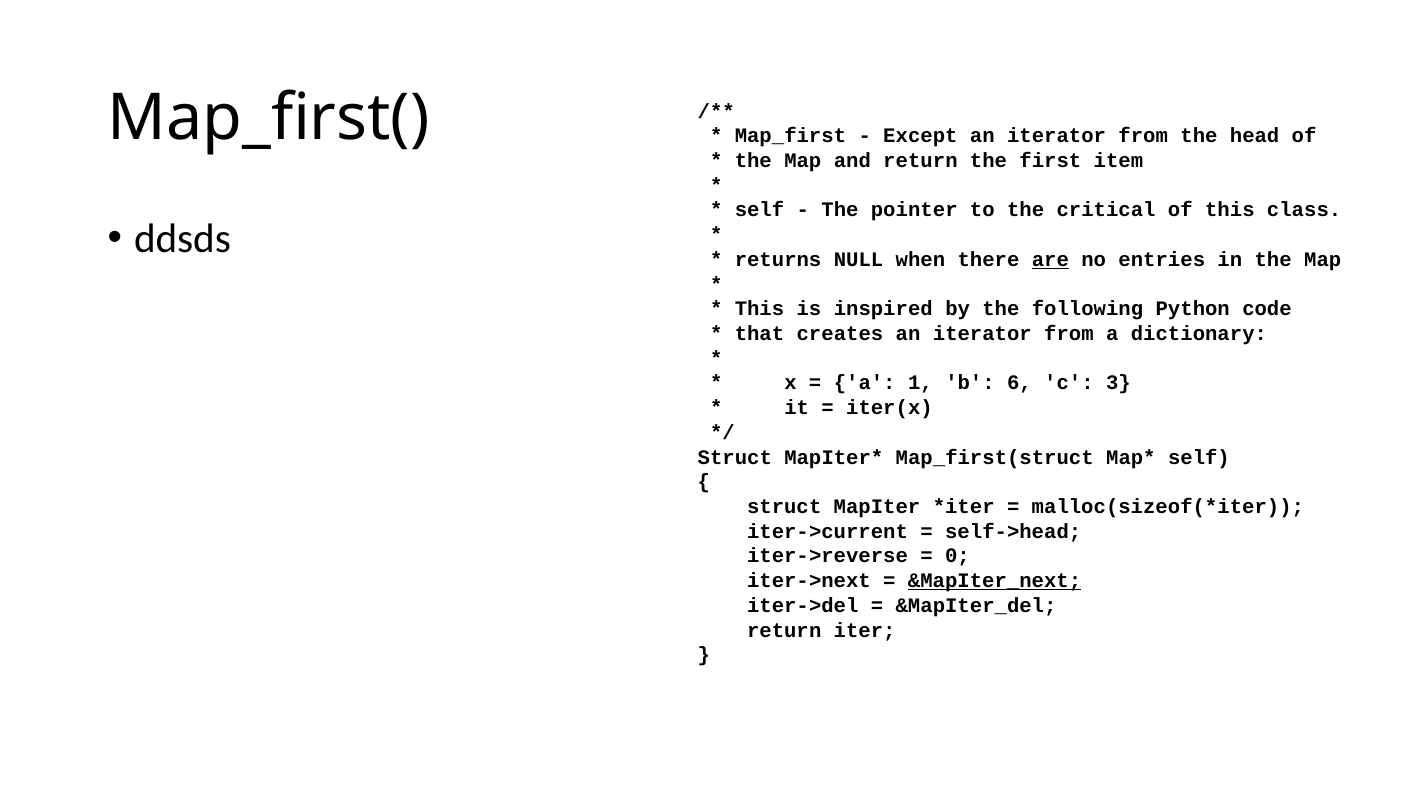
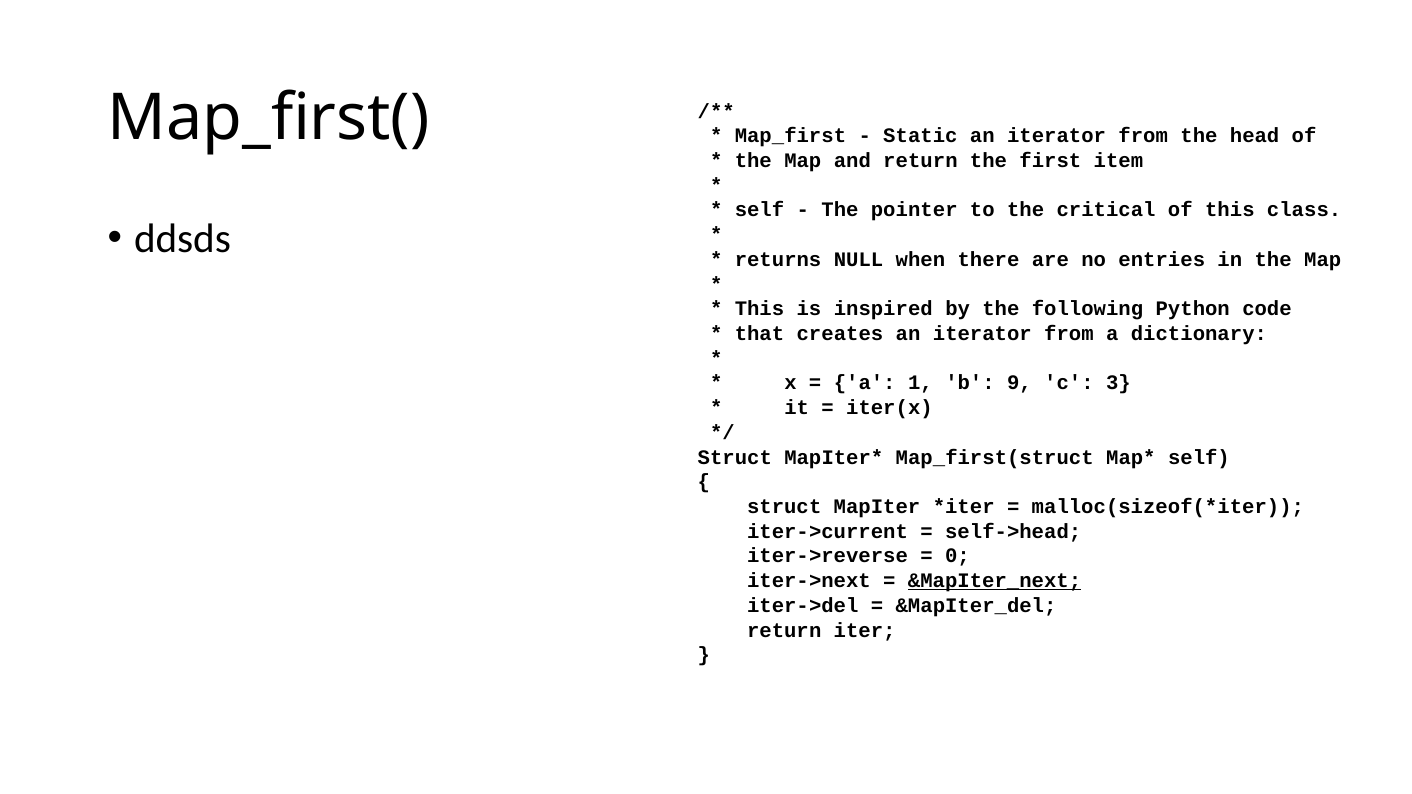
Except: Except -> Static (920, 136)
are underline: present -> none (1050, 260)
6: 6 -> 9 (1019, 383)
